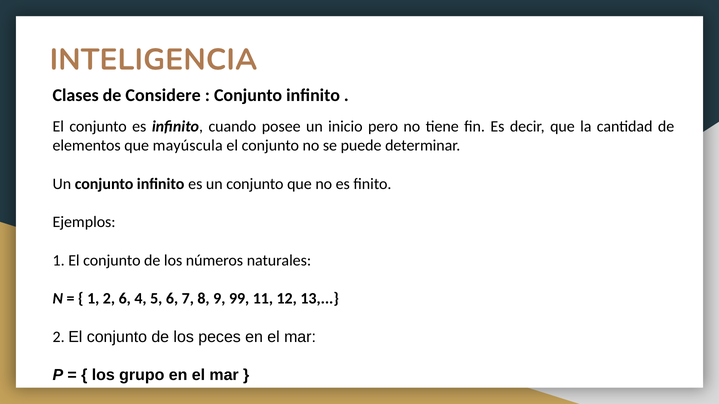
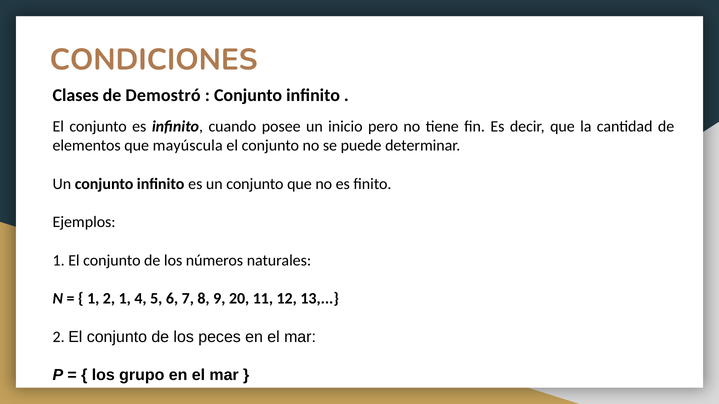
INTELIGENCIA: INTELIGENCIA -> CONDICIONES (154, 60)
Considere: Considere -> Demostró (163, 96)
2 6: 6 -> 1 (125, 299)
99: 99 -> 20 (239, 299)
